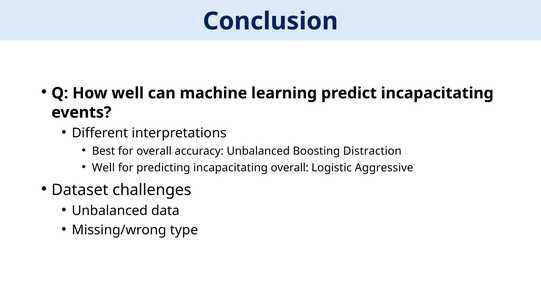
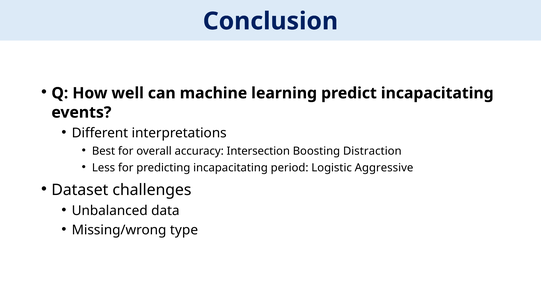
accuracy Unbalanced: Unbalanced -> Intersection (258, 151)
Well: Well -> Less (104, 168)
incapacitating overall: overall -> period (290, 168)
